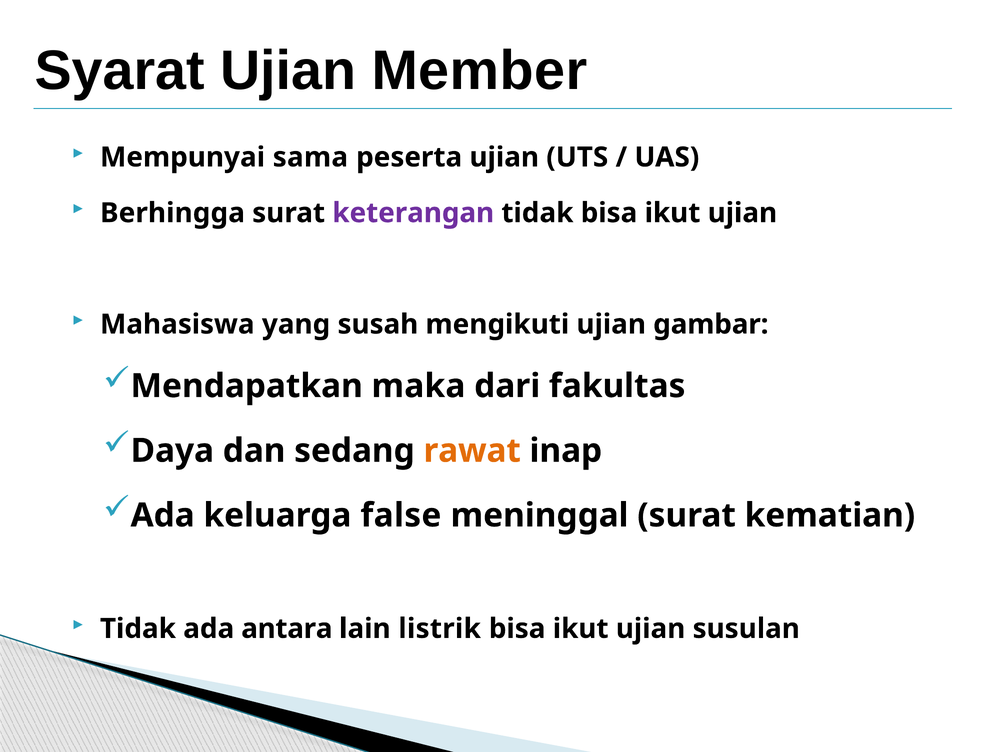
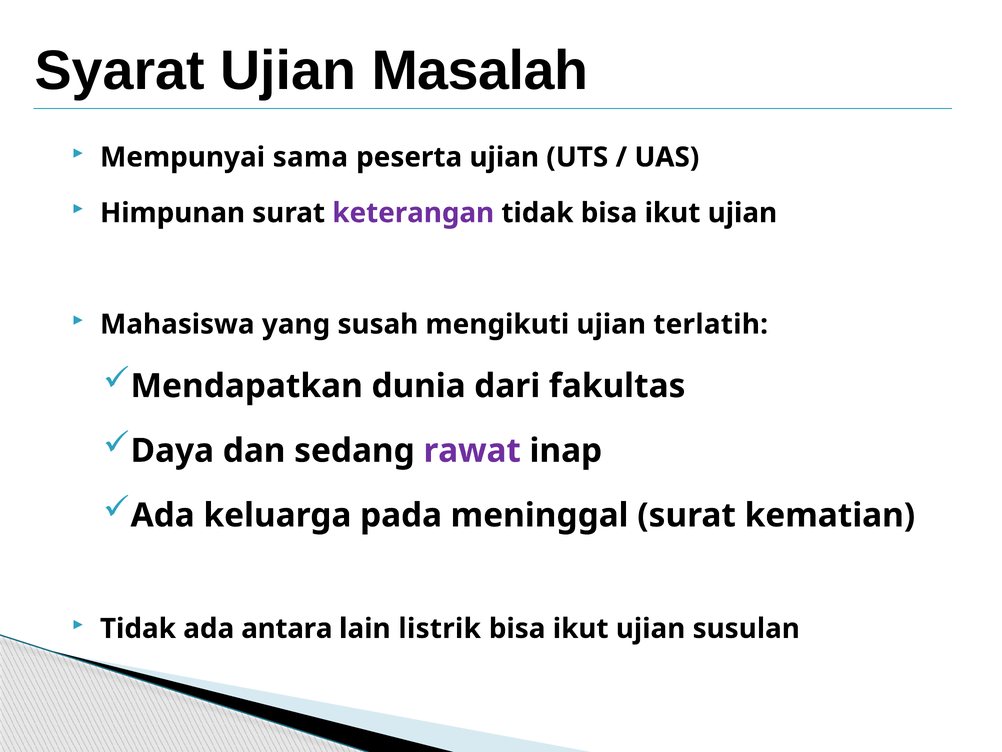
Member: Member -> Masalah (480, 71)
Berhingga: Berhingga -> Himpunan (173, 213)
gambar: gambar -> terlatih (711, 324)
maka: maka -> dunia (419, 386)
rawat colour: orange -> purple (472, 450)
false: false -> pada (401, 515)
